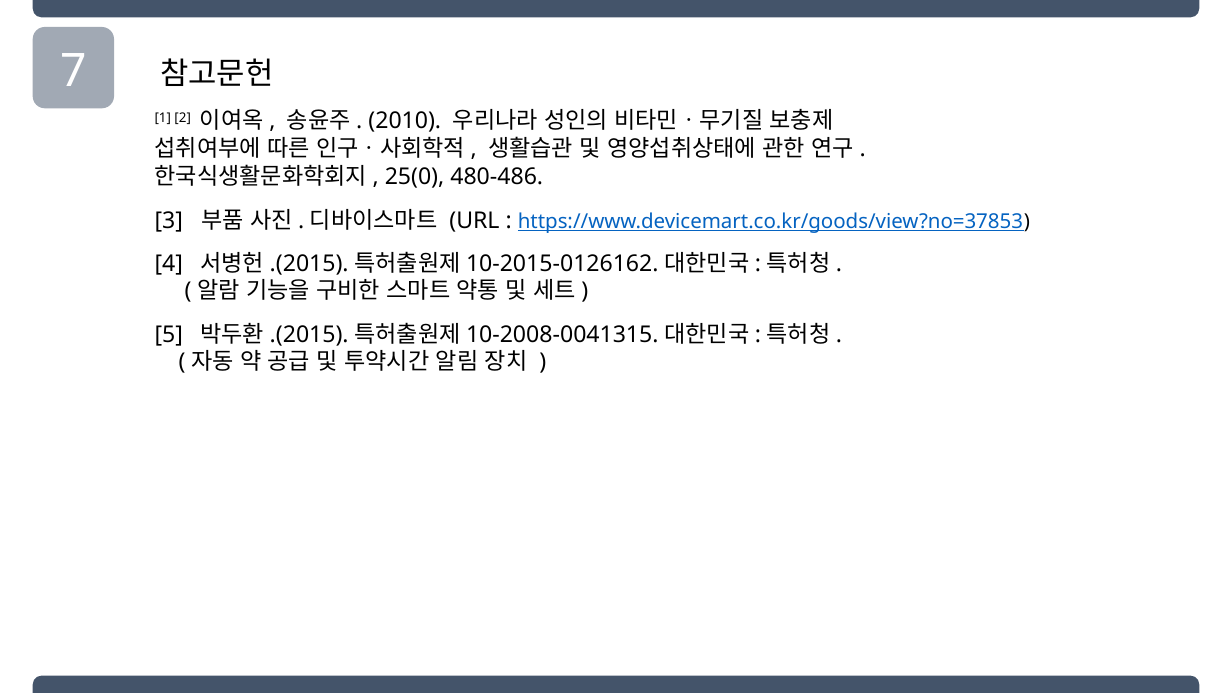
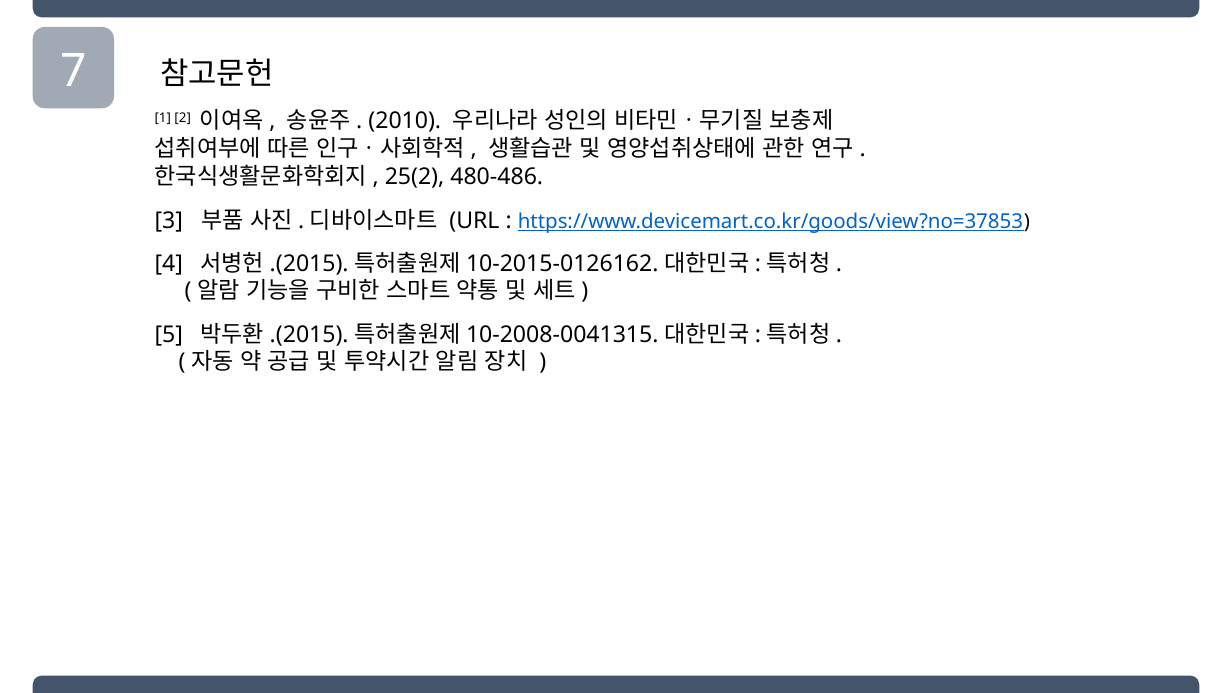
25(0: 25(0 -> 25(2 (415, 177)
